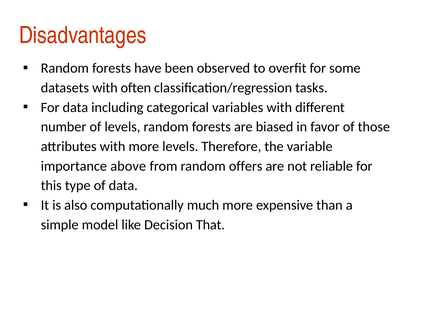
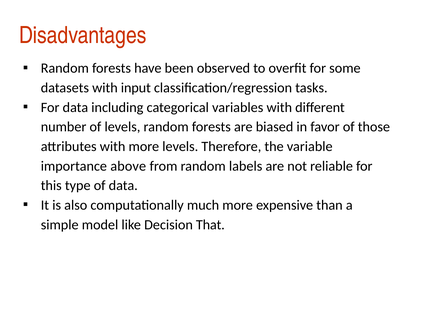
often: often -> input (136, 88)
offers: offers -> labels (246, 166)
